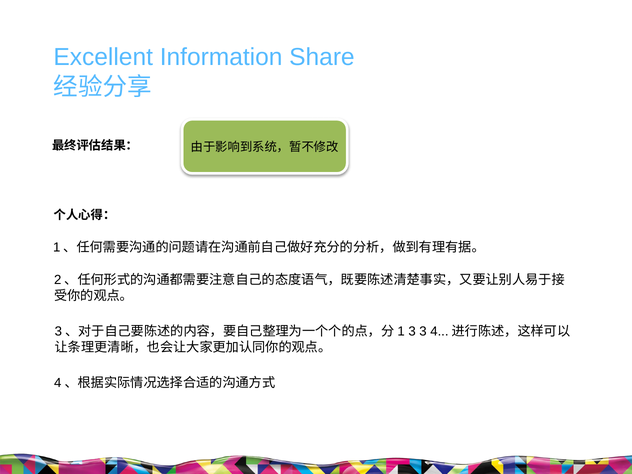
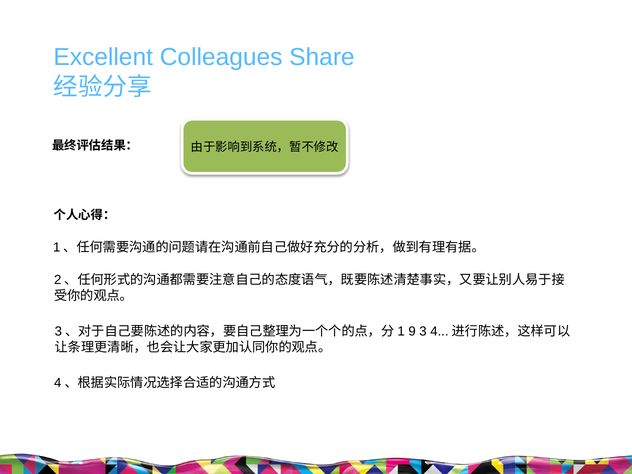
Information: Information -> Colleagues (221, 57)
3: 3 -> 9 (412, 331)
